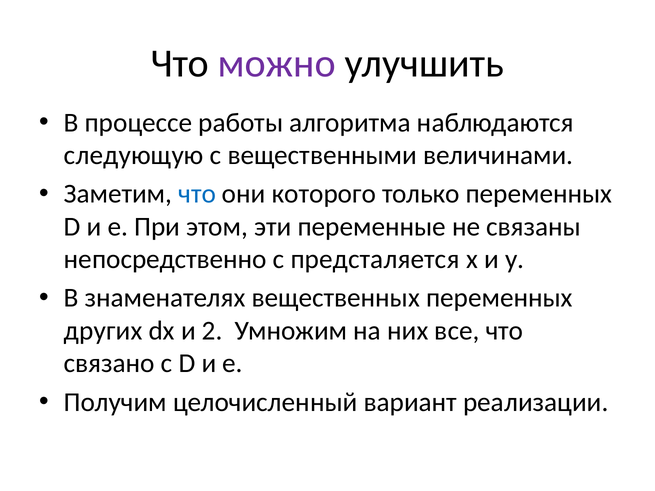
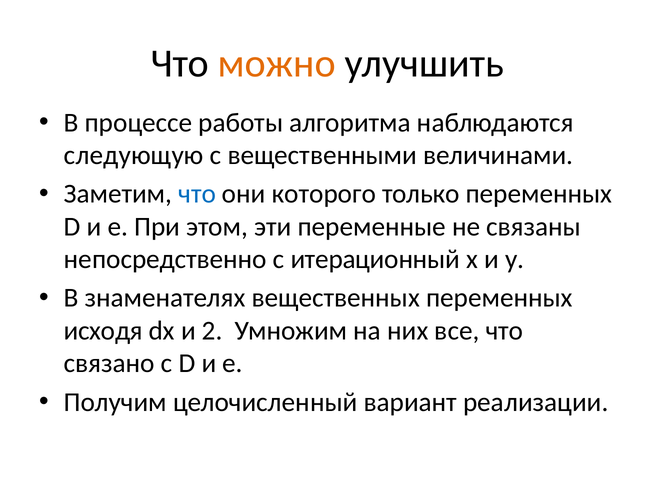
можно colour: purple -> orange (277, 63)
предсталяется: предсталяется -> итерационный (375, 260)
других: других -> исходя (103, 331)
